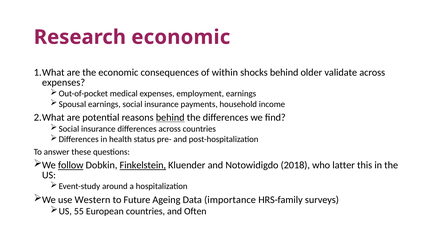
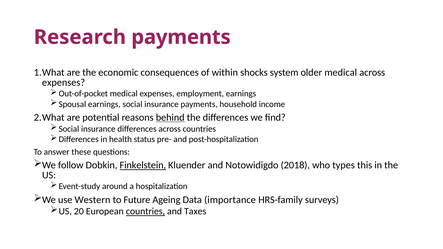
Research economic: economic -> payments (181, 37)
shocks behind: behind -> system (284, 73)
older validate: validate -> medical (341, 73)
follow underline: present -> none (71, 165)
latter: latter -> types (344, 165)
55: 55 -> 20 (79, 212)
countries underline: none -> present (145, 212)
Often: Often -> Taxes (195, 212)
